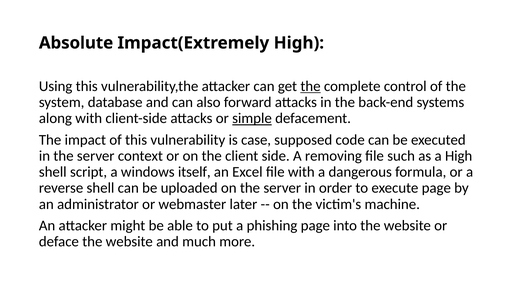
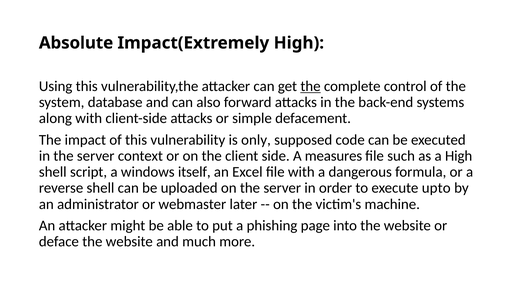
simple underline: present -> none (252, 118)
case: case -> only (256, 140)
removing: removing -> measures (333, 156)
execute page: page -> upto (436, 188)
